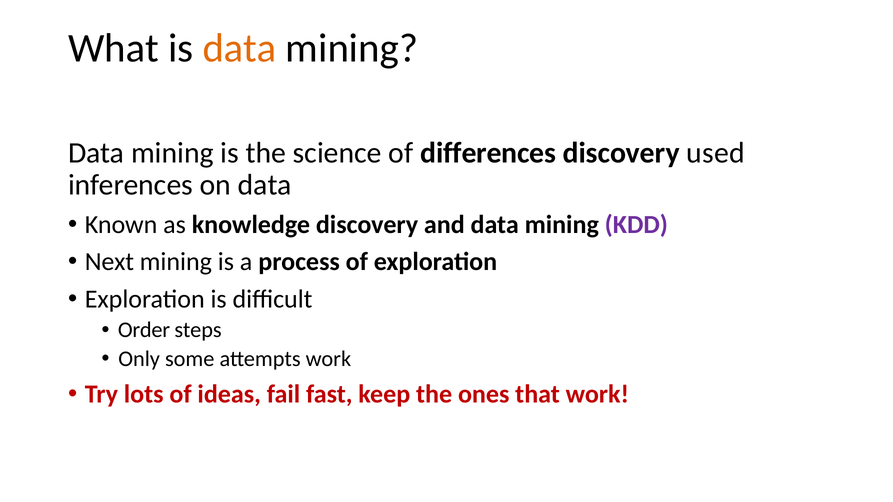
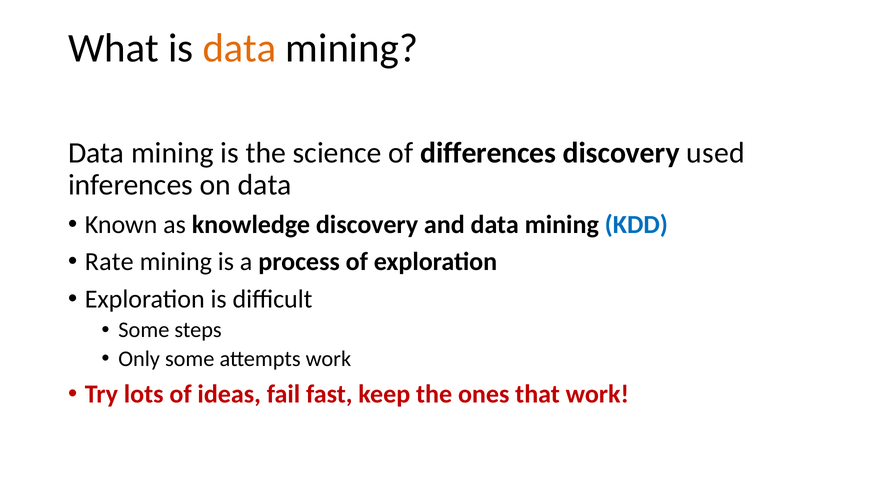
KDD colour: purple -> blue (636, 225)
Next: Next -> Rate (109, 262)
Order: Order -> Some (144, 330)
